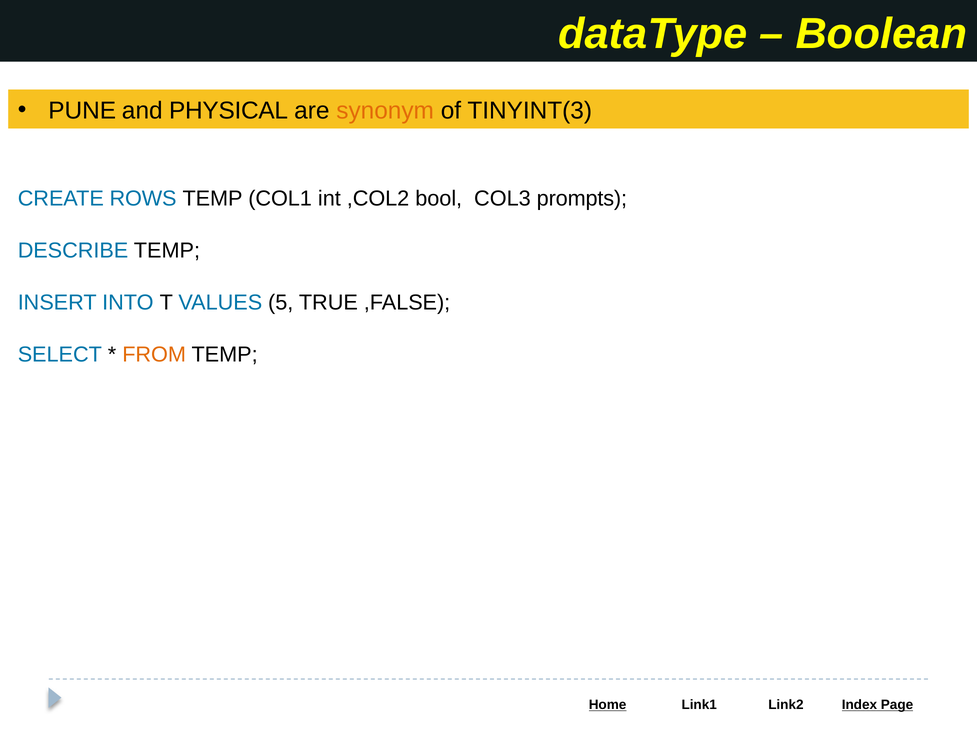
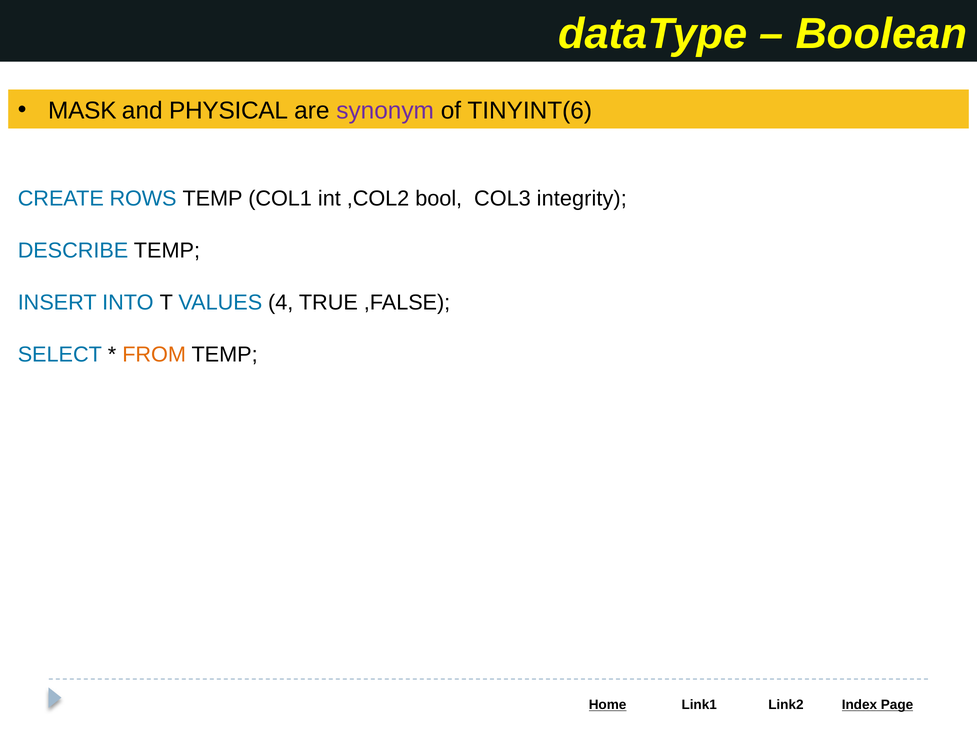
PUNE: PUNE -> MASK (82, 111)
synonym colour: orange -> purple (385, 111)
TINYINT(3: TINYINT(3 -> TINYINT(6 (530, 111)
prompts: prompts -> integrity (582, 198)
5: 5 -> 4 (281, 303)
